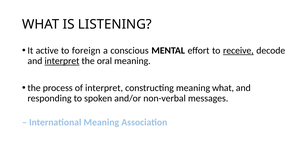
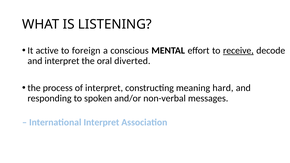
interpret underline: present -> none (62, 61)
oral meaning: meaning -> diverted (132, 61)
meaning what: what -> hard (223, 88)
International Meaning: Meaning -> Interpret (101, 122)
